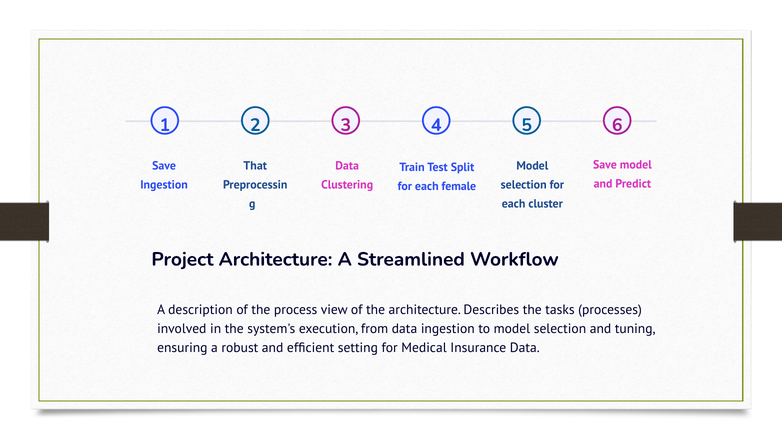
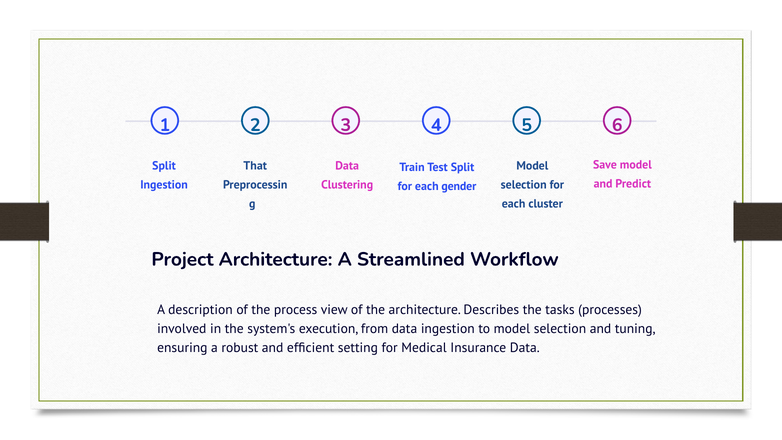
Save: Save -> Split (164, 166)
female: female -> gender (459, 186)
